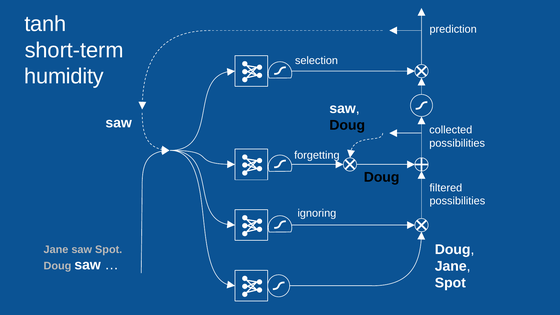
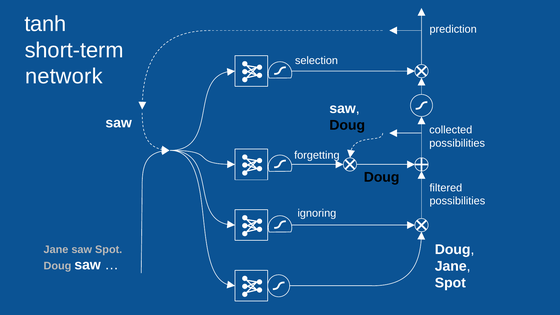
humidity: humidity -> network (64, 76)
